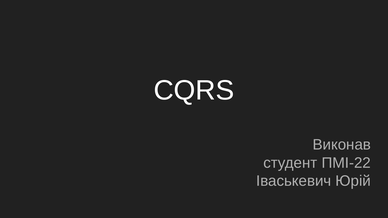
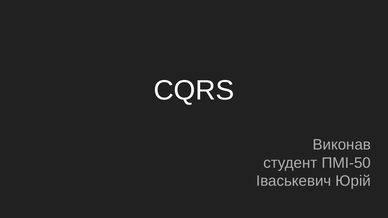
ПМІ-22: ПМІ-22 -> ПМІ-50 (346, 163)
